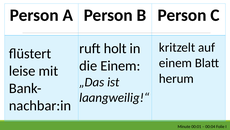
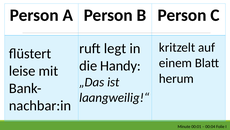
holt: holt -> legt (115, 48)
die Einem: Einem -> Handy (120, 65)
